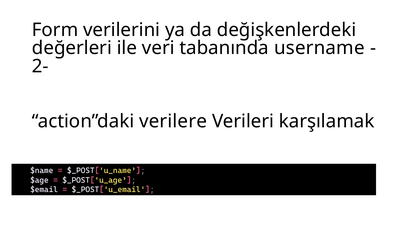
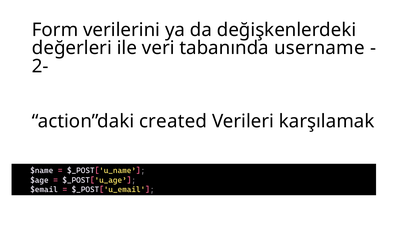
verilere: verilere -> created (173, 121)
